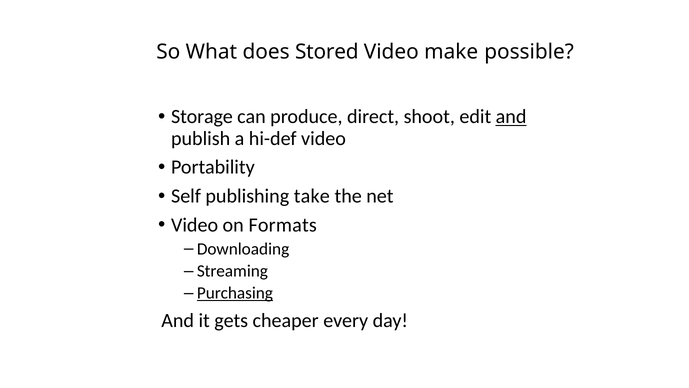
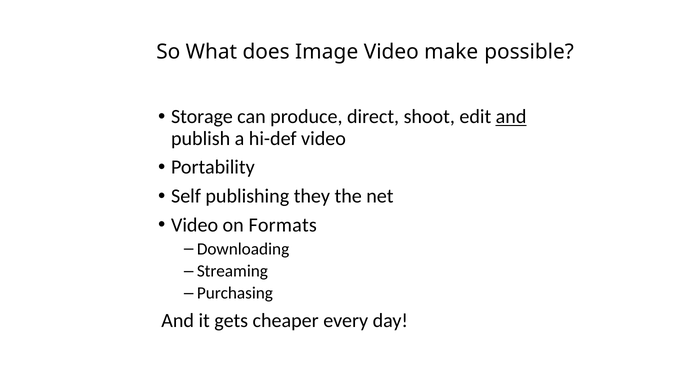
Stored: Stored -> Image (327, 52)
take: take -> they (312, 196)
Purchasing underline: present -> none (235, 293)
